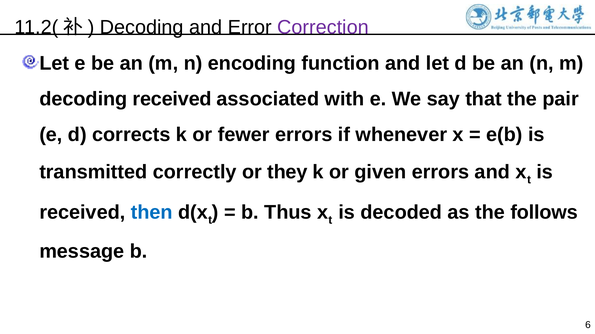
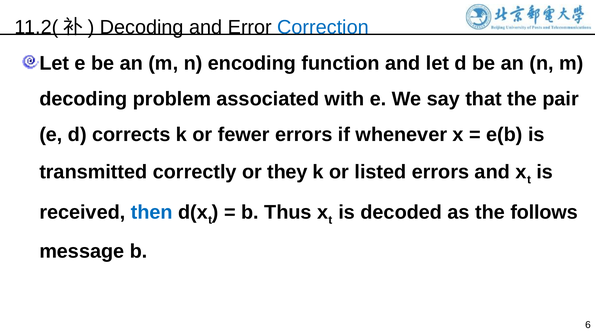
Correction colour: purple -> blue (323, 27)
decoding received: received -> problem (172, 99)
given: given -> listed (380, 172)
